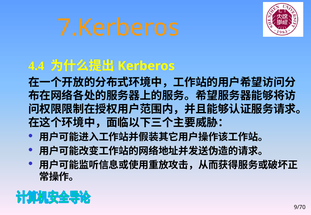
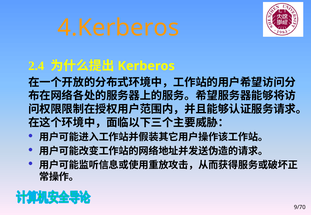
7.Kerberos: 7.Kerberos -> 4.Kerberos (118, 28)
4.4: 4.4 -> 2.4 (36, 66)
